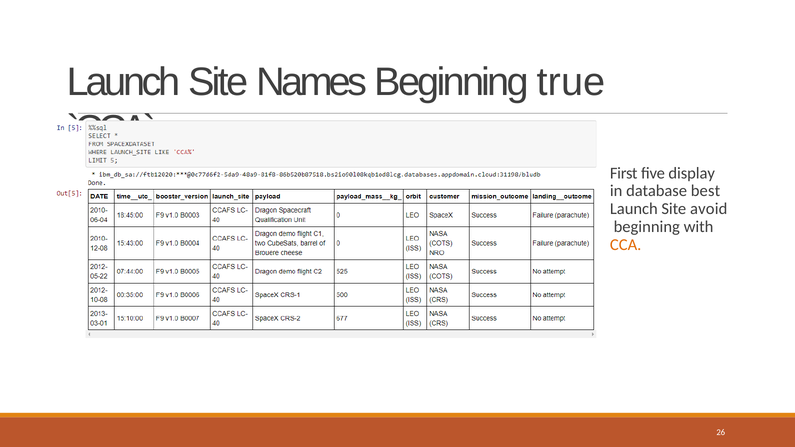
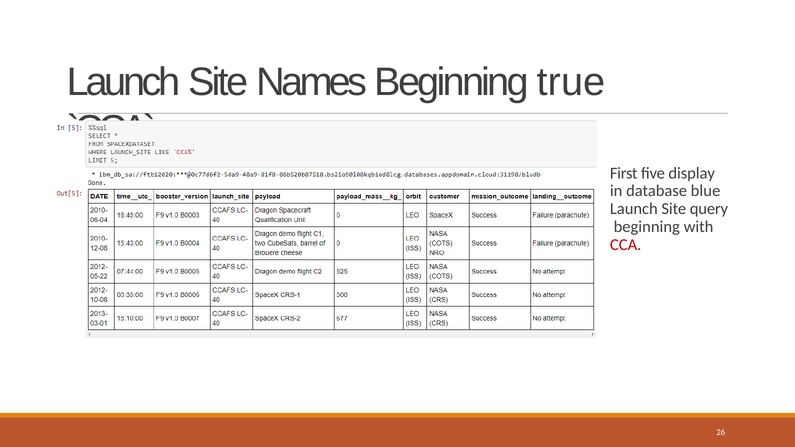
best: best -> blue (706, 191)
avoid: avoid -> query (709, 209)
CCA colour: orange -> red (626, 245)
